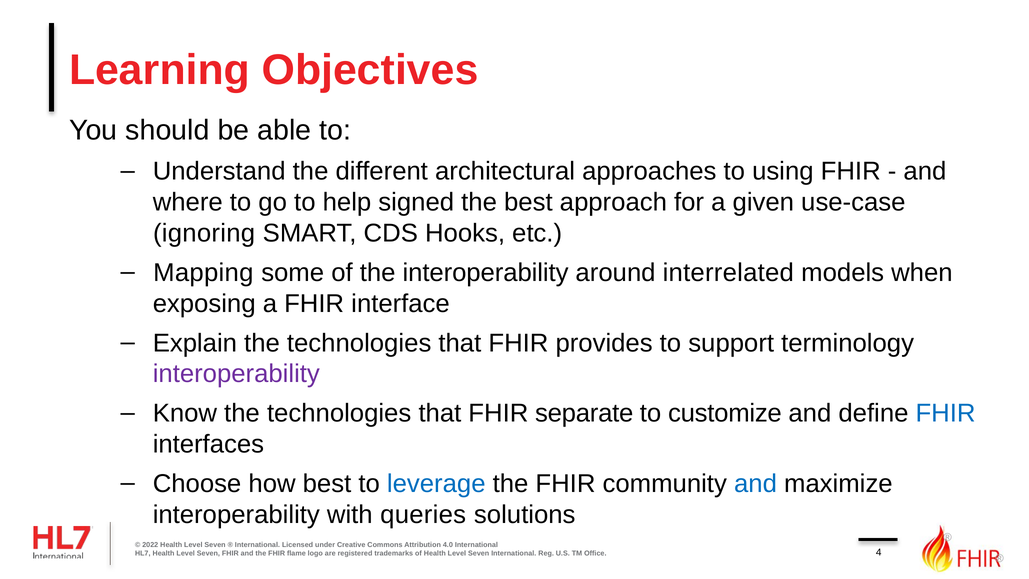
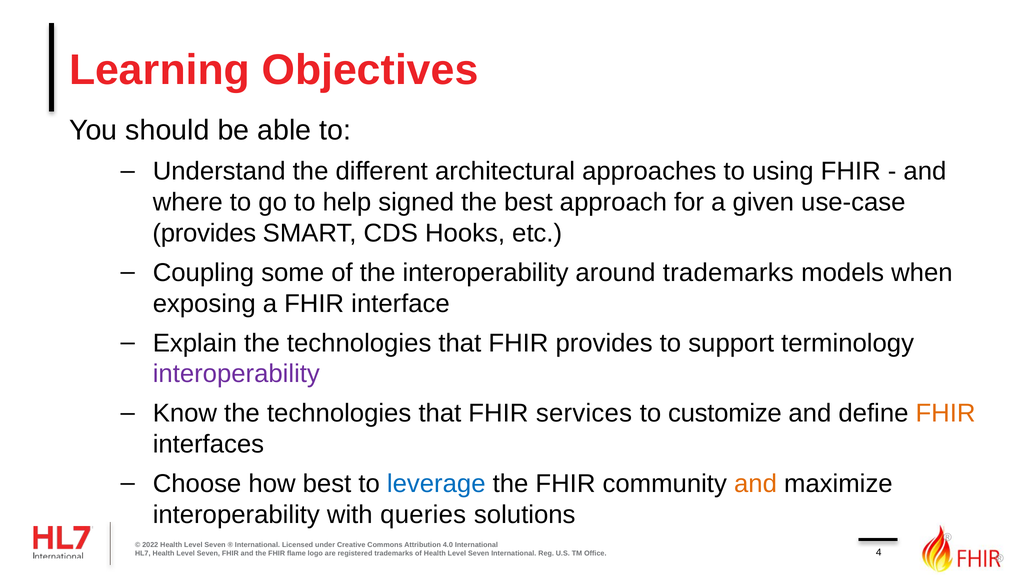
ignoring: ignoring -> provides (204, 233)
Mapping: Mapping -> Coupling (203, 273)
around interrelated: interrelated -> trademarks (728, 273)
separate: separate -> services (584, 413)
FHIR colour: blue -> orange (946, 413)
and colour: blue -> orange (756, 484)
